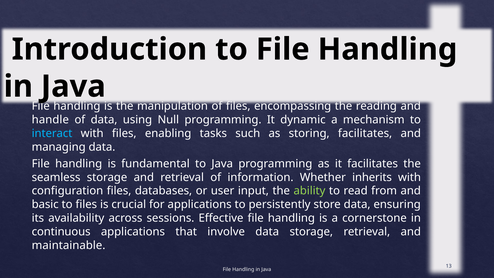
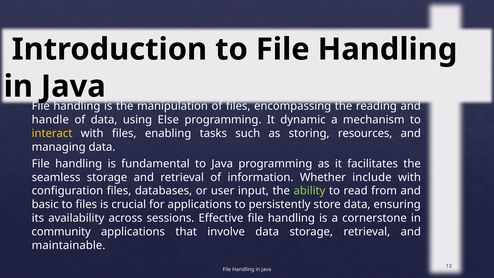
Null: Null -> Else (168, 120)
interact colour: light blue -> yellow (52, 133)
storing facilitates: facilitates -> resources (365, 133)
inherits: inherits -> include (372, 177)
continuous: continuous -> community (61, 232)
